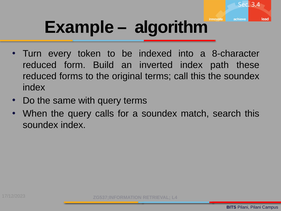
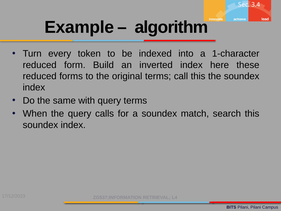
8-character: 8-character -> 1-character (236, 54)
path: path -> here (220, 65)
